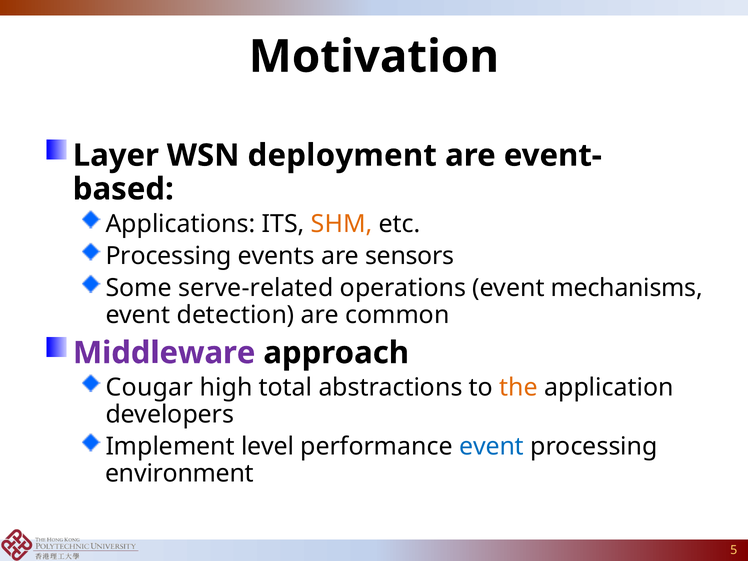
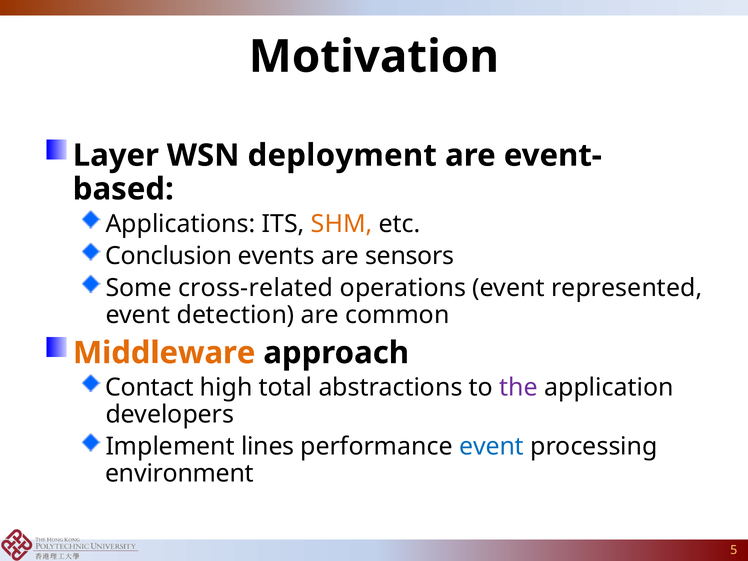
Processing: Processing -> Conclusion (169, 256)
serve-related: serve-related -> cross-related (256, 288)
mechanisms: mechanisms -> represented (627, 288)
Middleware colour: purple -> orange (164, 353)
Cougar: Cougar -> Contact (150, 388)
the colour: orange -> purple (519, 388)
level: level -> lines (268, 447)
